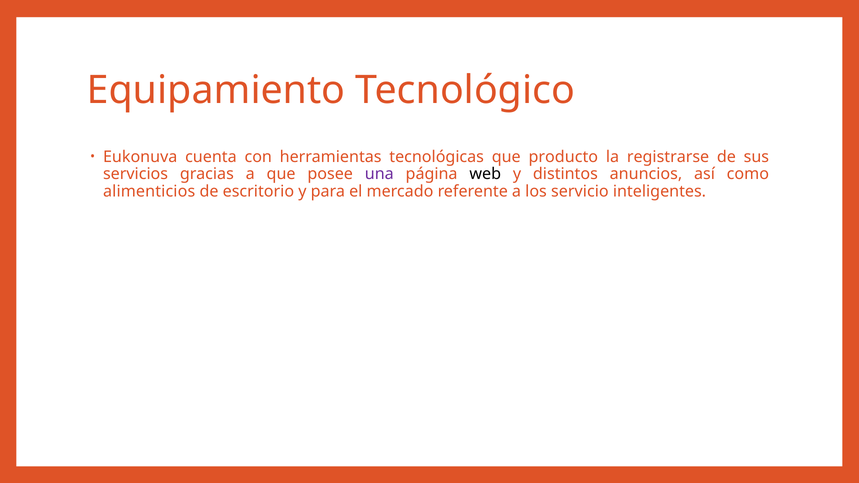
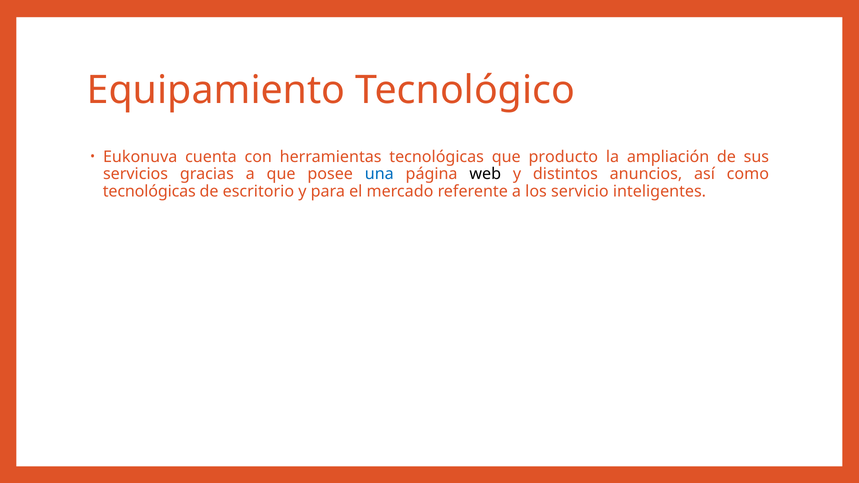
registrarse: registrarse -> ampliación (668, 157)
una colour: purple -> blue (379, 174)
alimenticios: alimenticios -> tecnológicas (149, 192)
